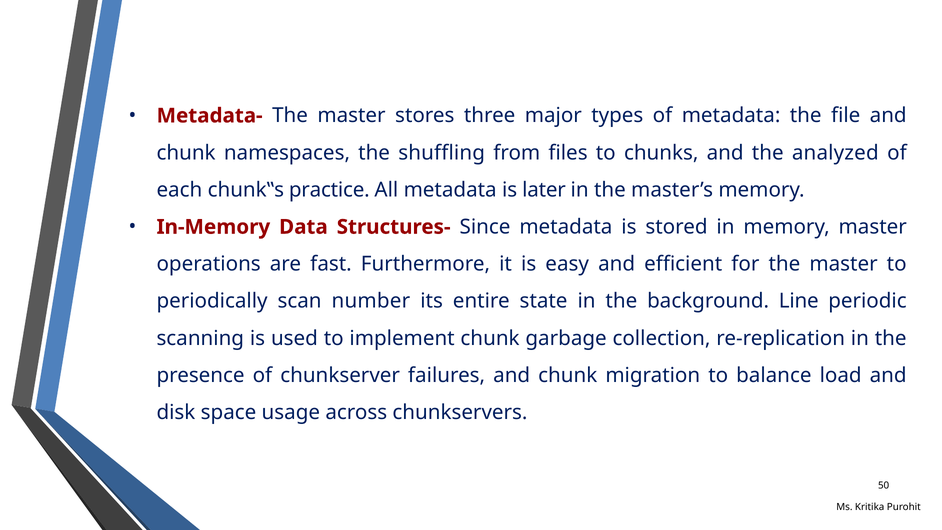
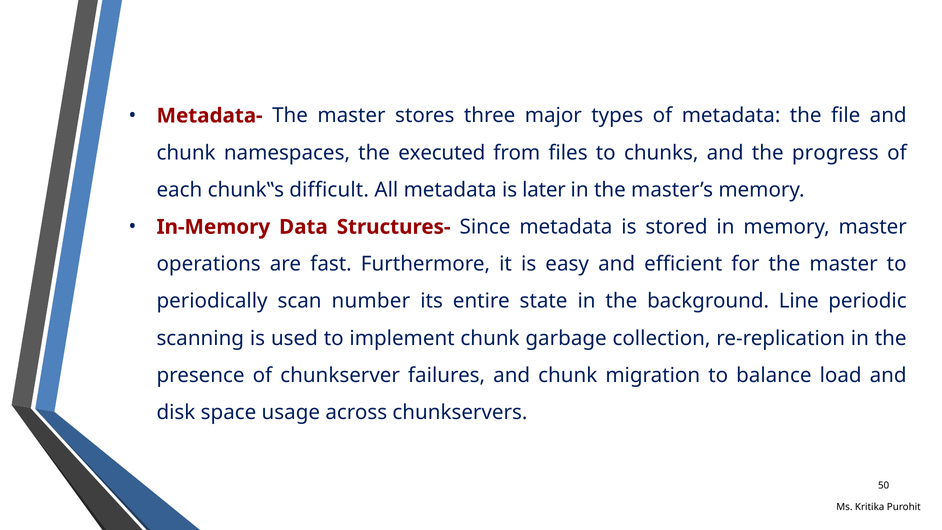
shuffling: shuffling -> executed (442, 153)
analyzed: analyzed -> progress (835, 153)
practice: practice -> difficult (329, 190)
